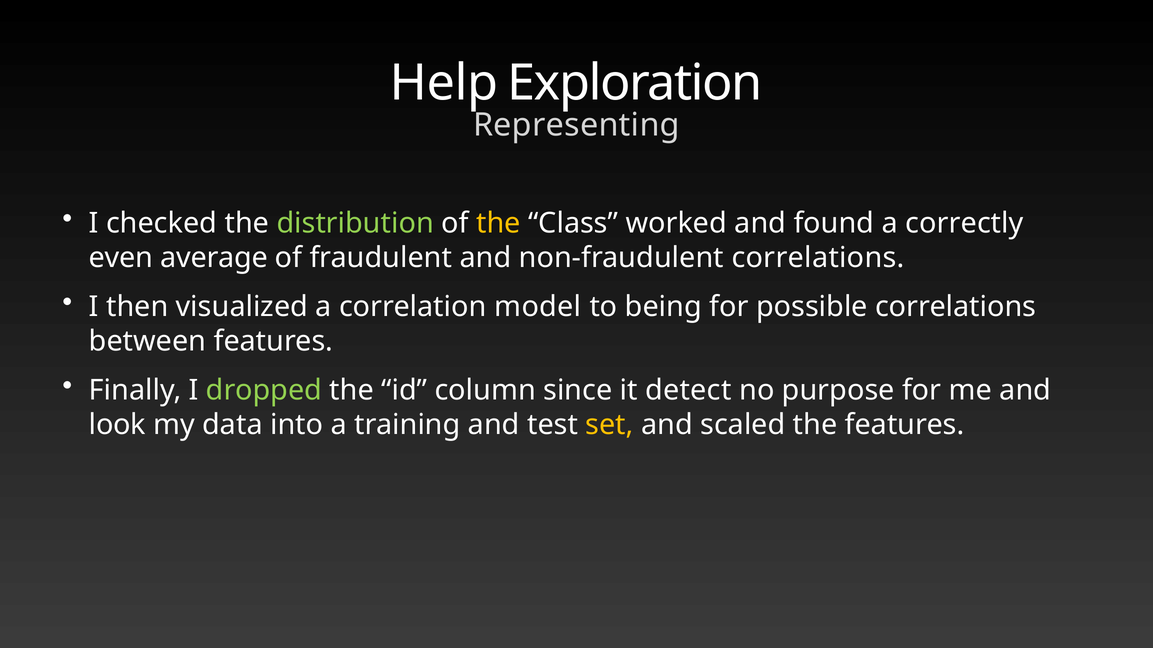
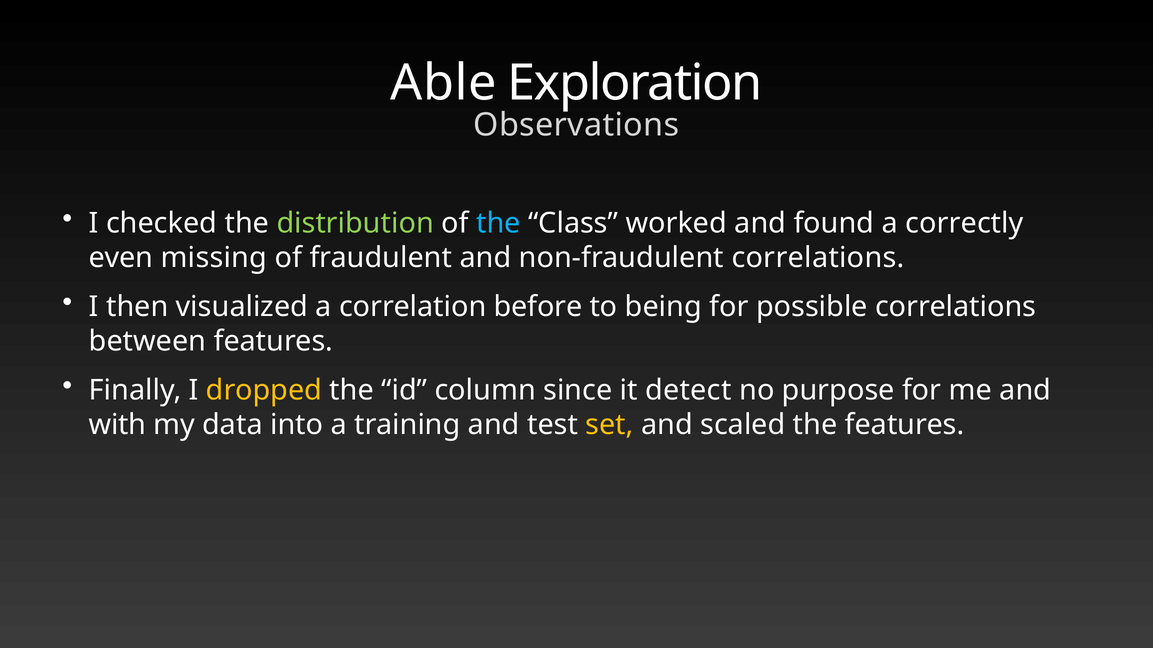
Help: Help -> Able (444, 83)
Representing: Representing -> Observations (576, 125)
the colour: yellow -> light blue (498, 223)
average: average -> missing (214, 258)
model: model -> before (538, 307)
dropped colour: light green -> yellow (264, 391)
look: look -> with (117, 425)
